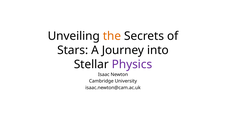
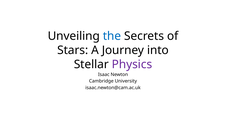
the colour: orange -> blue (112, 36)
